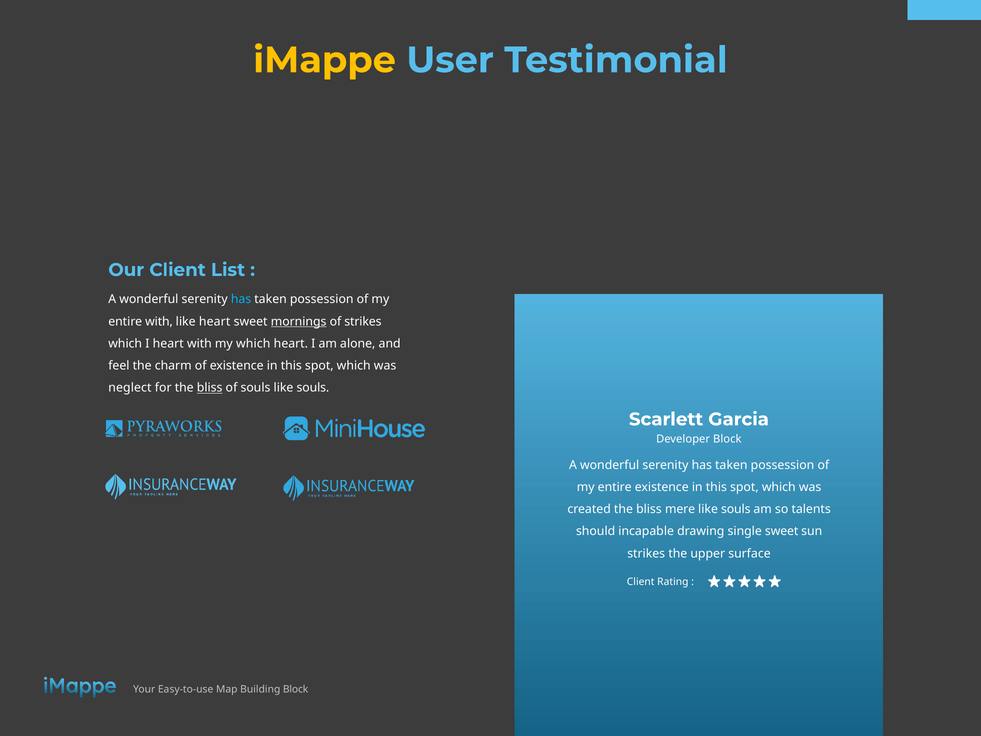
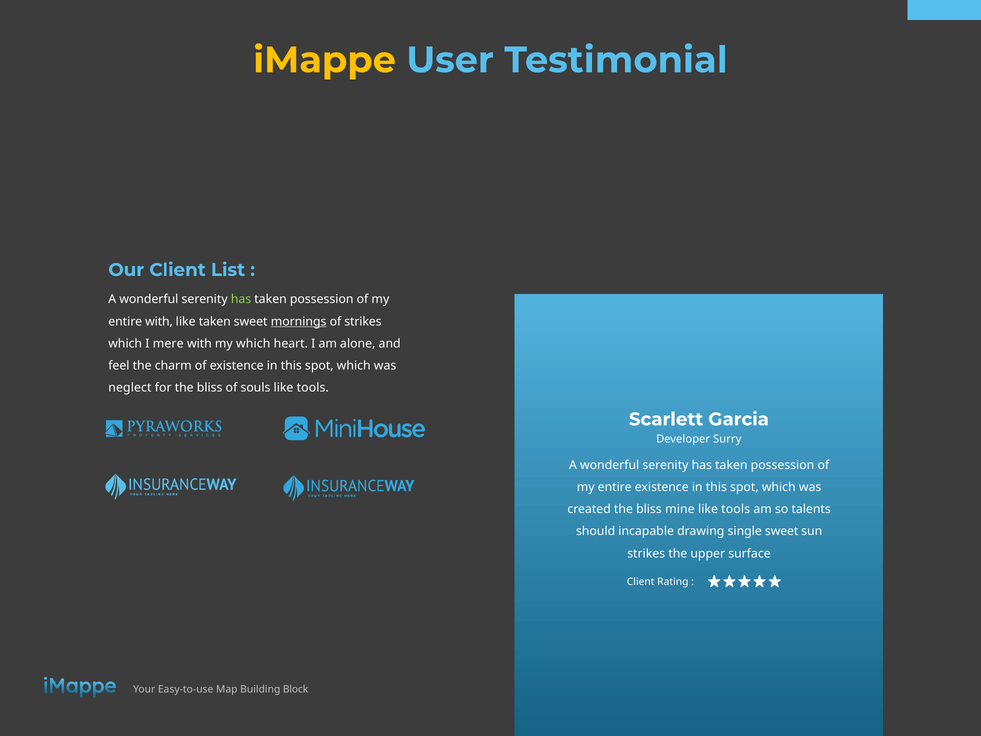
has colour: light blue -> light green (241, 299)
like heart: heart -> taken (215, 321)
I heart: heart -> mere (168, 344)
bliss underline: present -> none (210, 388)
souls like souls: souls -> tools (313, 388)
Developer Block: Block -> Surry (727, 439)
mere: mere -> mine (680, 509)
souls: souls -> tools (736, 509)
